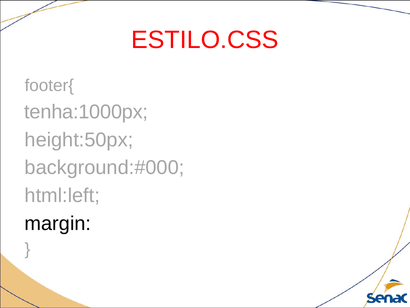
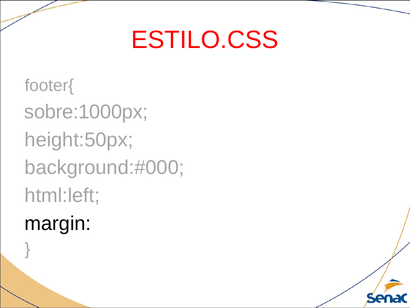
tenha:1000px: tenha:1000px -> sobre:1000px (86, 112)
